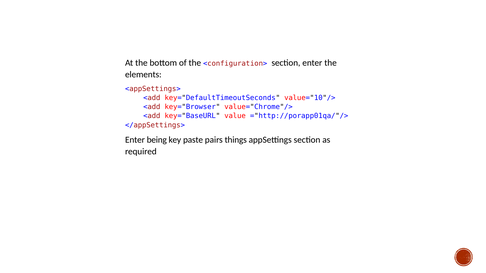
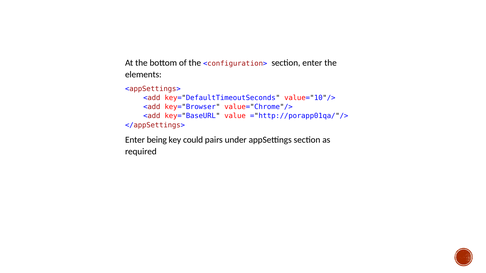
paste: paste -> could (193, 140)
things: things -> under (236, 140)
